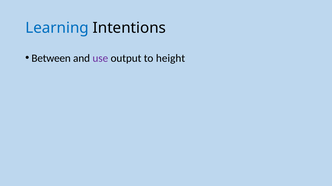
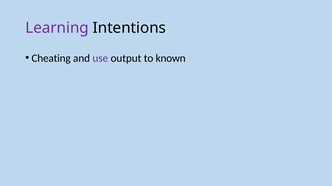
Learning colour: blue -> purple (57, 28)
Between: Between -> Cheating (51, 58)
height: height -> known (171, 58)
